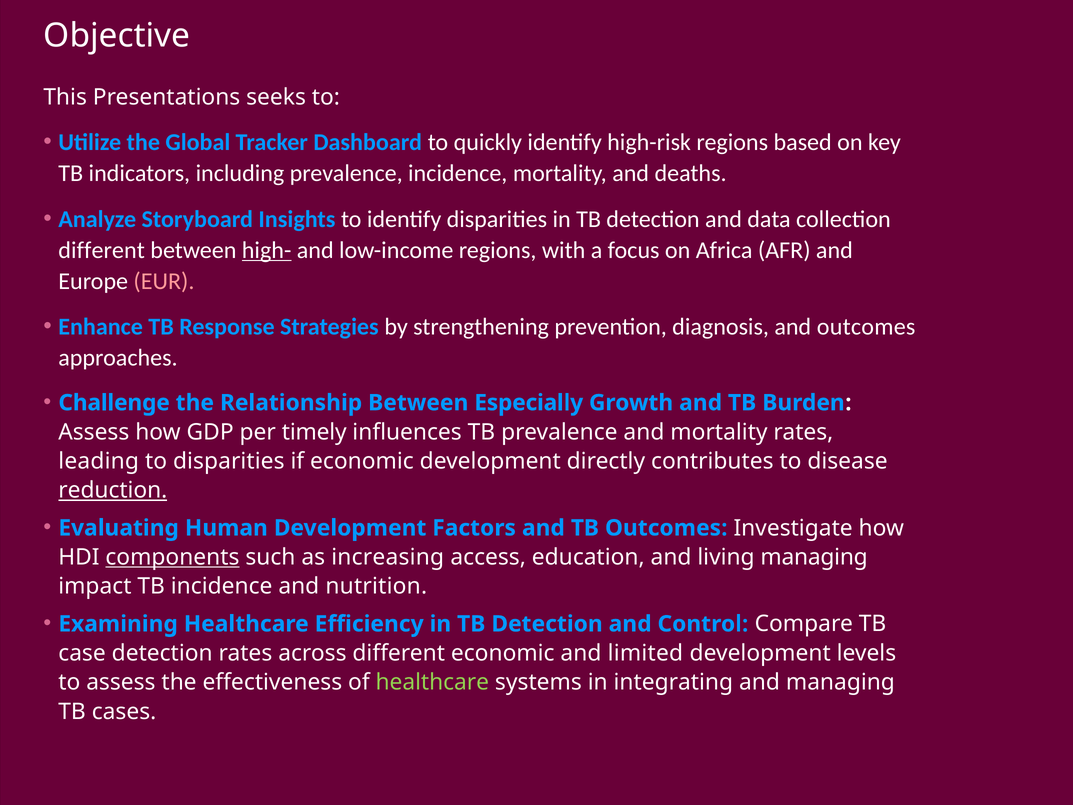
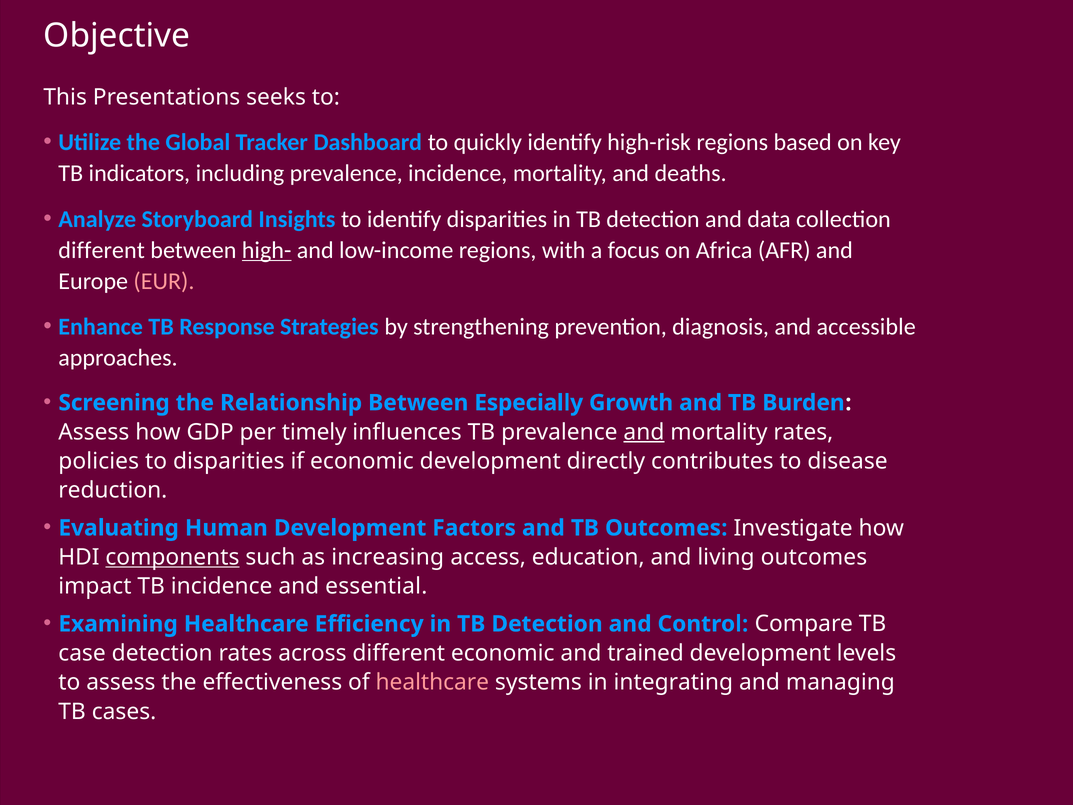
and outcomes: outcomes -> accessible (866, 327)
Challenge: Challenge -> Screening (114, 403)
and underline: none -> present (644, 432)
leading: leading -> policies (99, 461)
reduction underline: present -> none (113, 490)
living managing: managing -> outcomes (814, 557)
nutrition: nutrition -> essential (376, 586)
limited: limited -> trained (646, 653)
healthcare colour: light green -> pink (432, 682)
